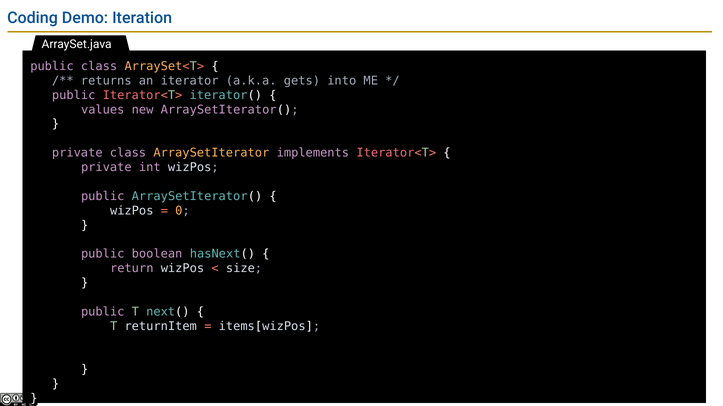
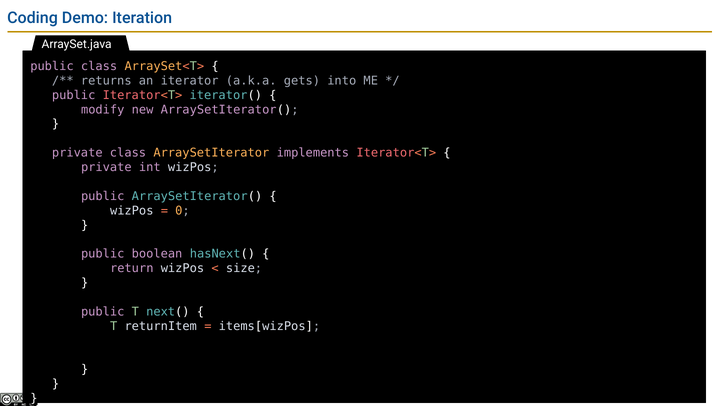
values: values -> modify (103, 110)
